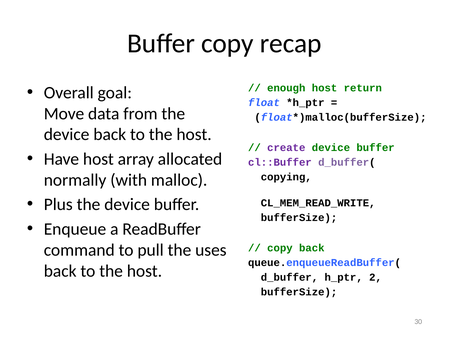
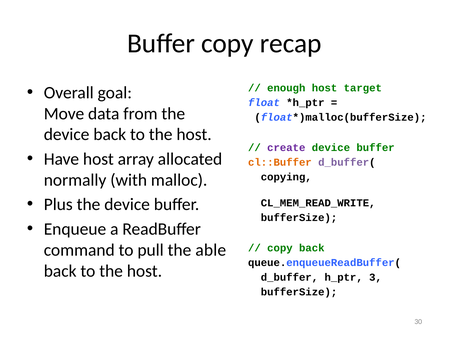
return: return -> target (363, 88)
cl::Buffer colour: purple -> orange (280, 162)
uses: uses -> able (211, 250)
2: 2 -> 3 (376, 277)
